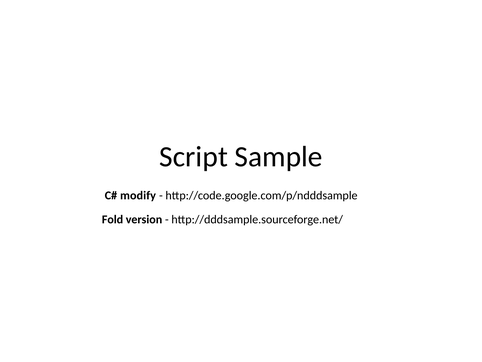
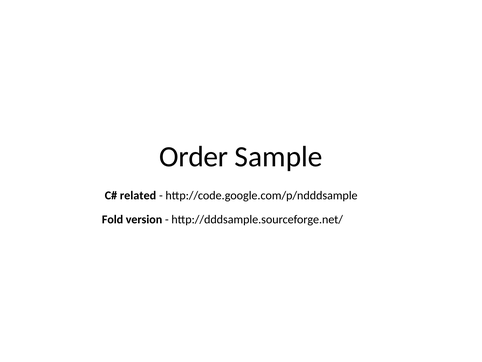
Script: Script -> Order (194, 157)
modify: modify -> related (138, 195)
